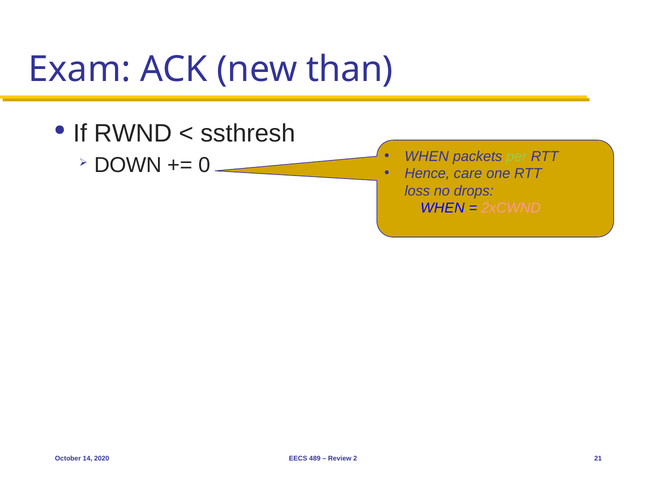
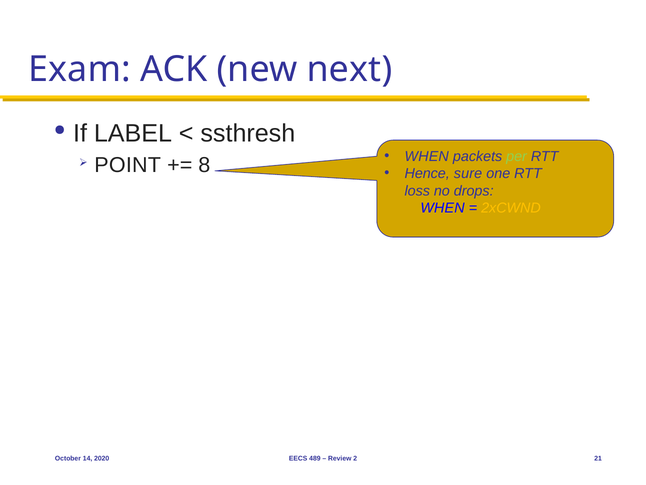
than: than -> next (349, 69)
RWND: RWND -> LABEL (133, 133)
DOWN: DOWN -> POINT (128, 165)
0: 0 -> 8 (204, 165)
care: care -> sure (468, 173)
2xCWND colour: pink -> yellow (511, 208)
